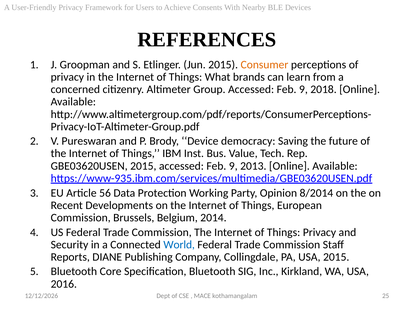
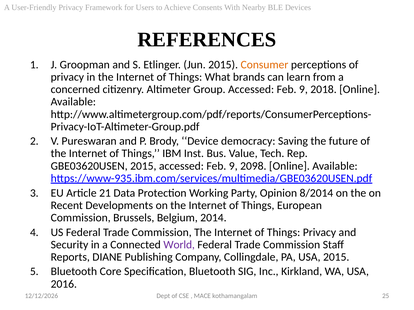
2013: 2013 -> 2098 (253, 166)
56: 56 -> 21 (105, 193)
World colour: blue -> purple (179, 245)
